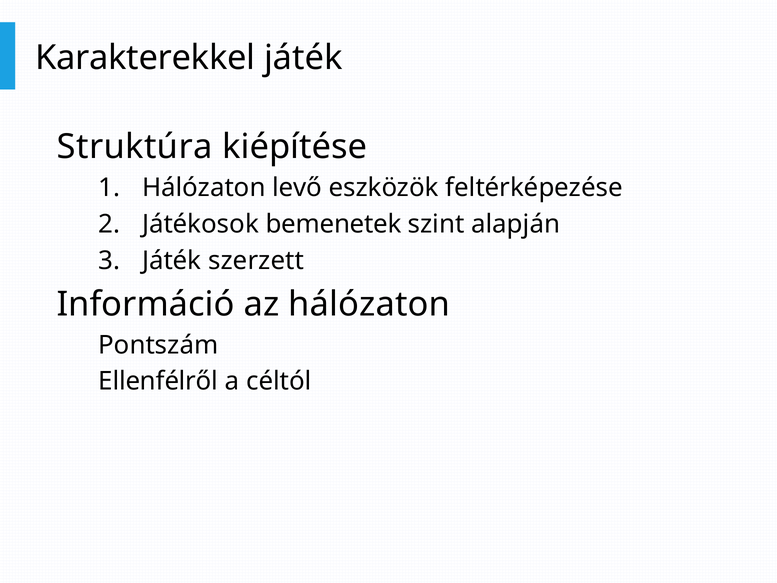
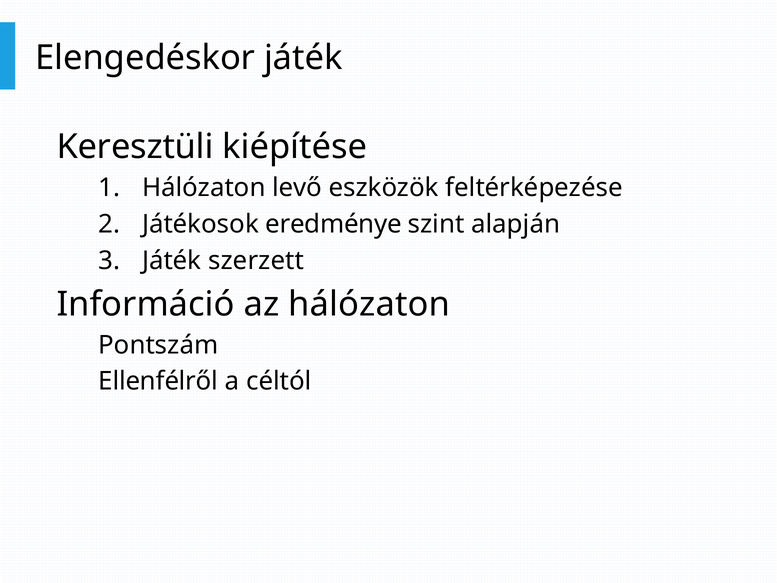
Karakterekkel: Karakterekkel -> Elengedéskor (145, 58)
Struktúra: Struktúra -> Keresztüli (135, 147)
bemenetek: bemenetek -> eredménye (334, 224)
